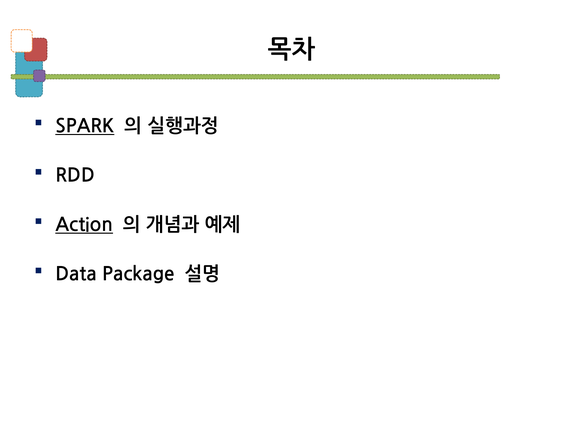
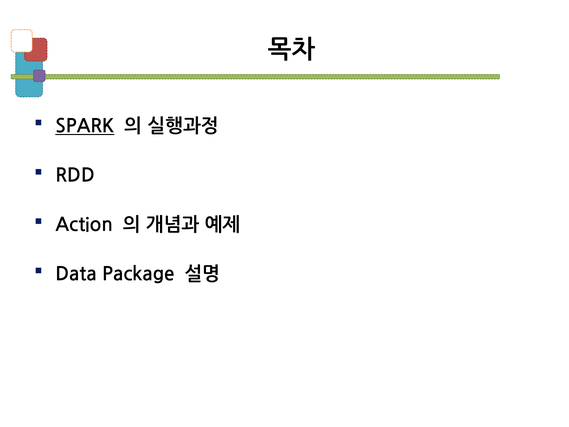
Action underline: present -> none (84, 225)
